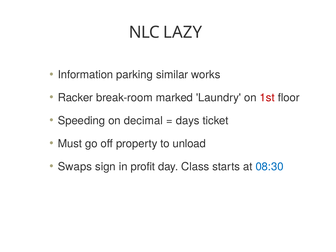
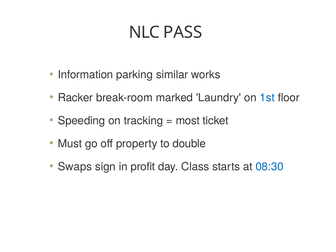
LAZY: LAZY -> PASS (183, 32)
1st colour: red -> blue (267, 98)
decimal: decimal -> tracking (143, 121)
days: days -> most (188, 121)
unload: unload -> double (189, 144)
